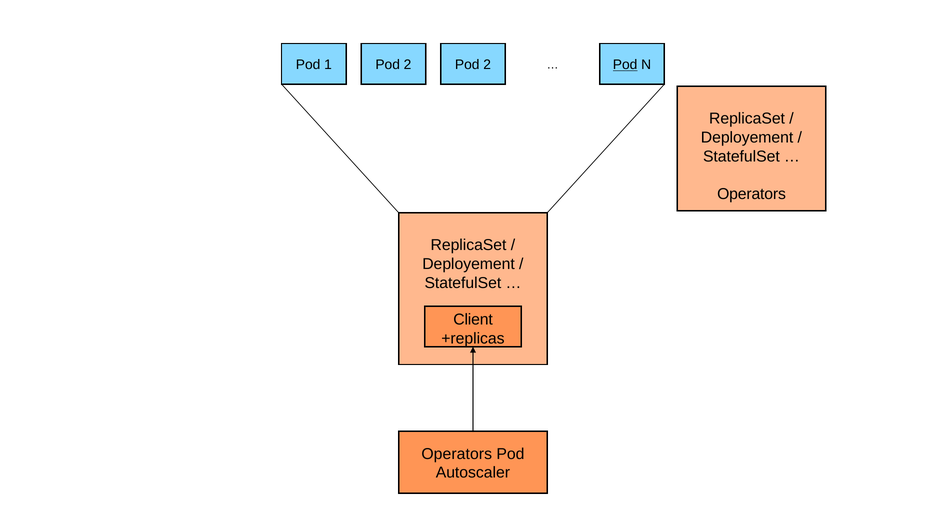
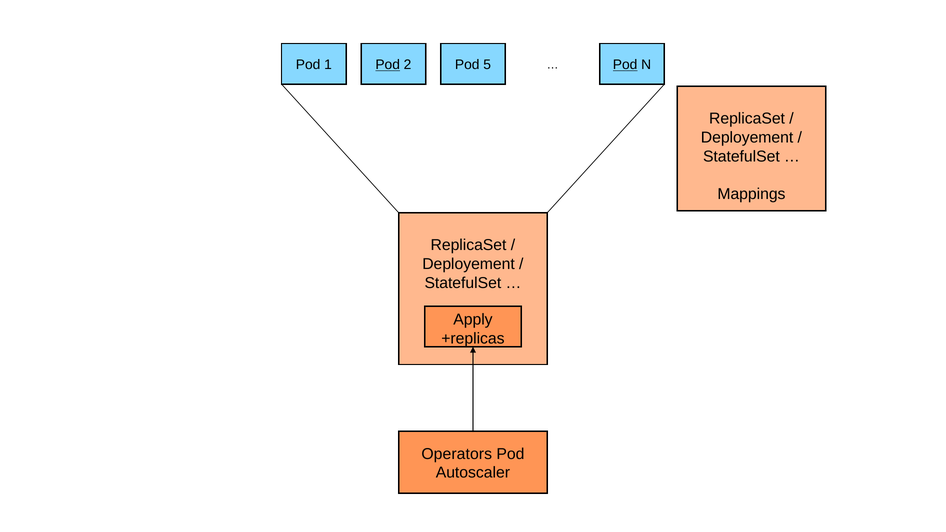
Pod underline: none -> present (388, 65)
2 Pod 2: 2 -> 5 (487, 65)
Operators: Operators -> Mappings (751, 194)
Client: Client -> Apply (473, 320)
